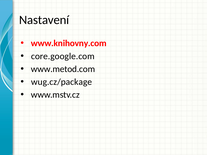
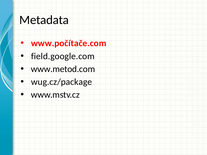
Nastavení: Nastavení -> Metadata (44, 20)
www.knihovny.com: www.knihovny.com -> www.počítače.com (69, 43)
core.google.com: core.google.com -> field.google.com (63, 56)
